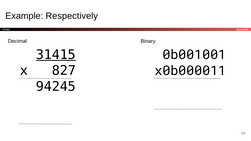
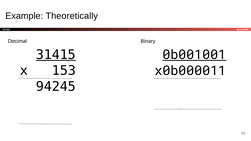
Respectively: Respectively -> Theoretically (72, 16)
0b001001 underline: none -> present (194, 55)
827: 827 -> 153 (64, 71)
